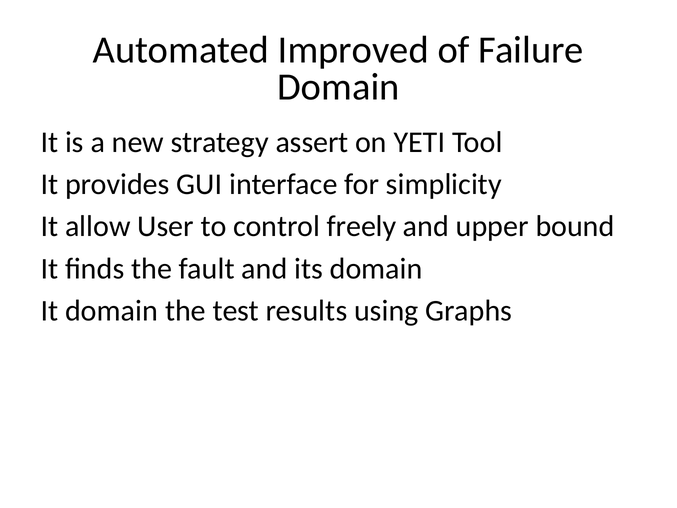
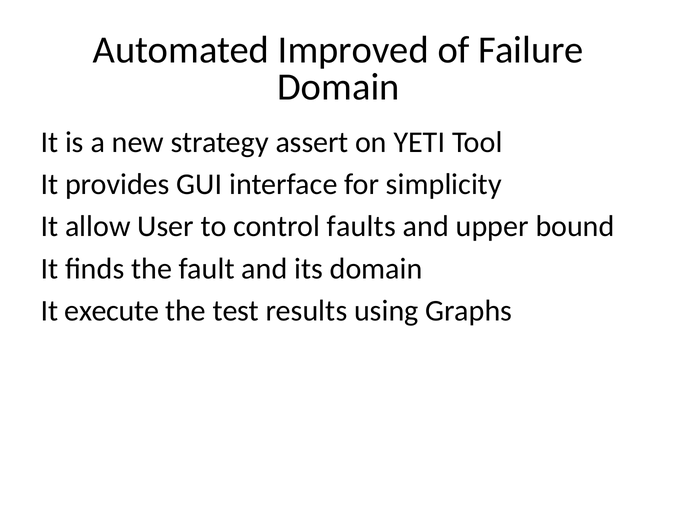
freely: freely -> faults (361, 226)
It domain: domain -> execute (112, 311)
